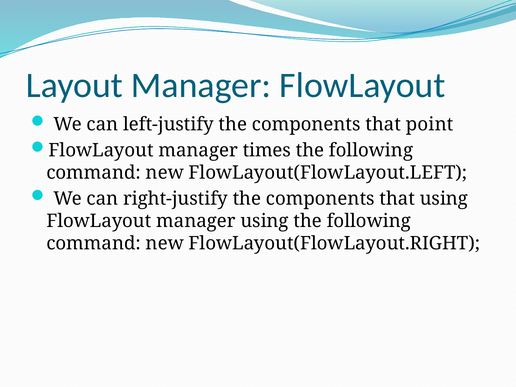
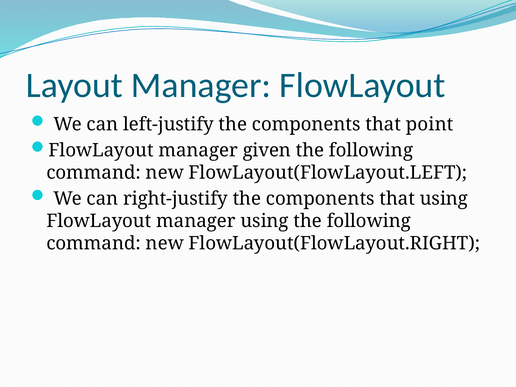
times: times -> given (267, 150)
